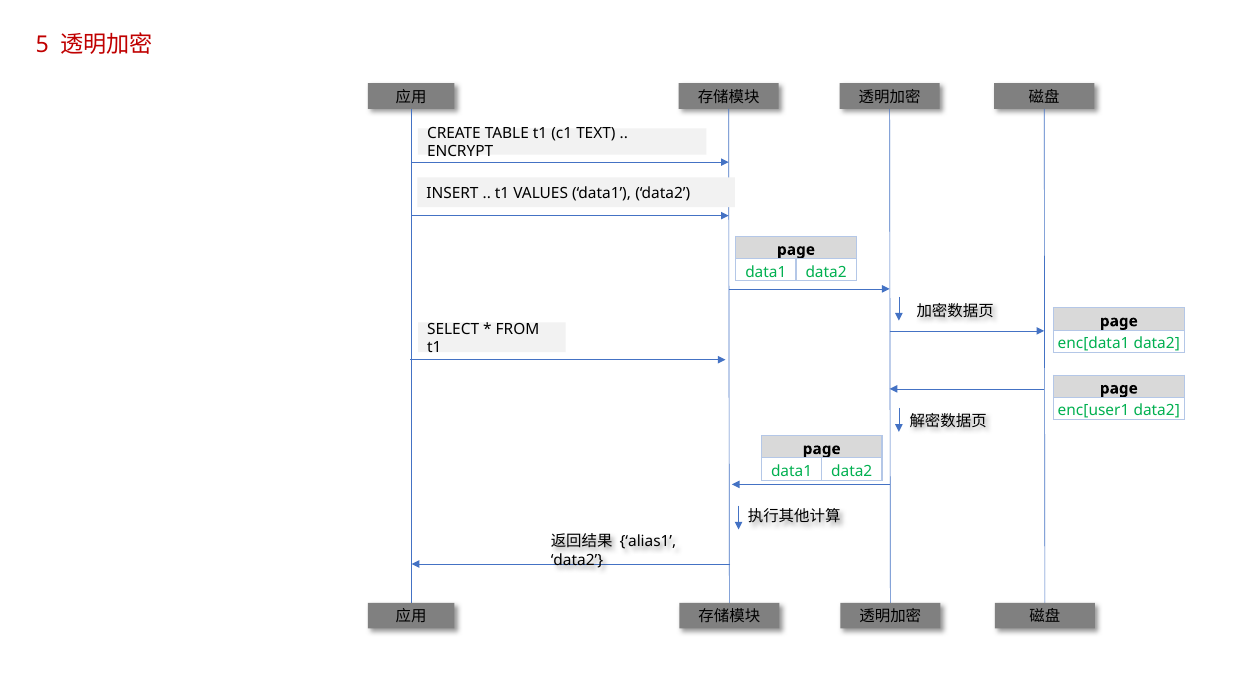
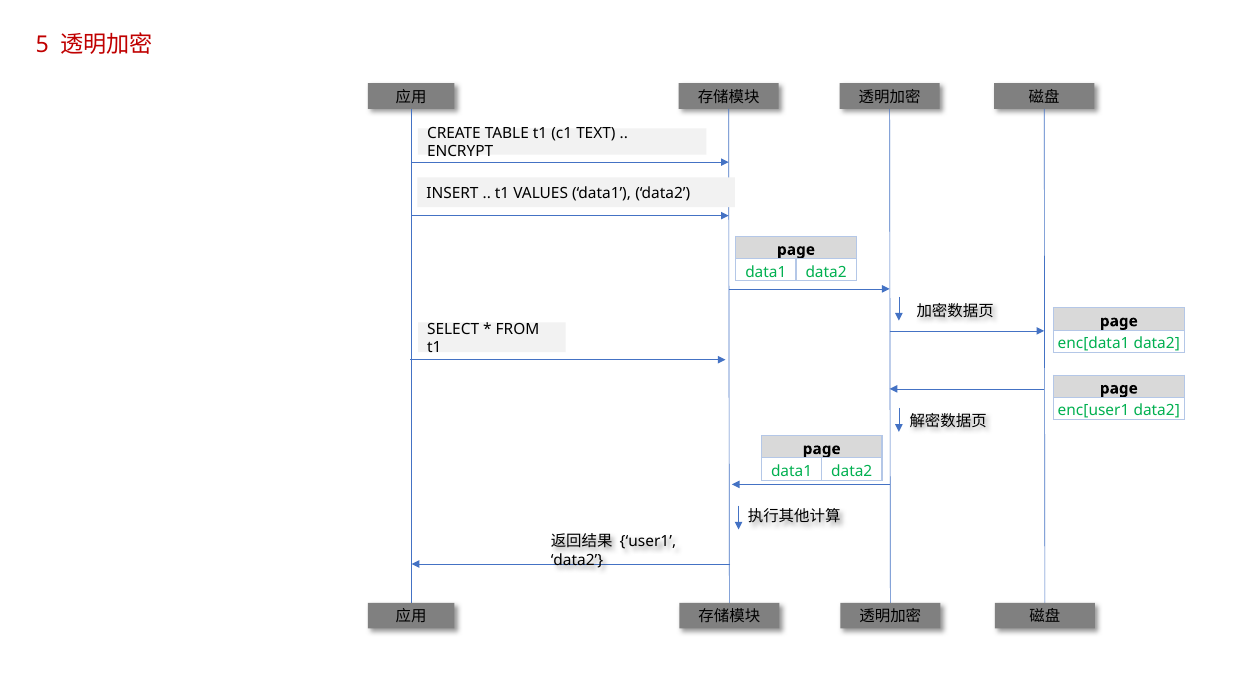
alias1: alias1 -> user1 (648, 542)
